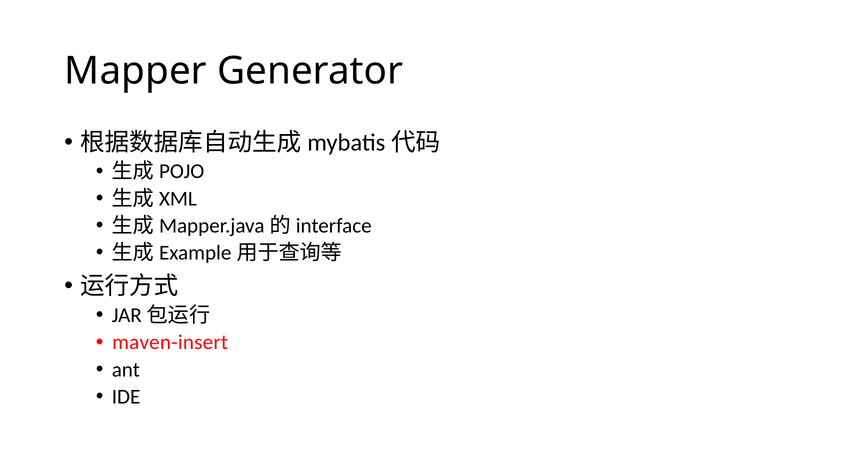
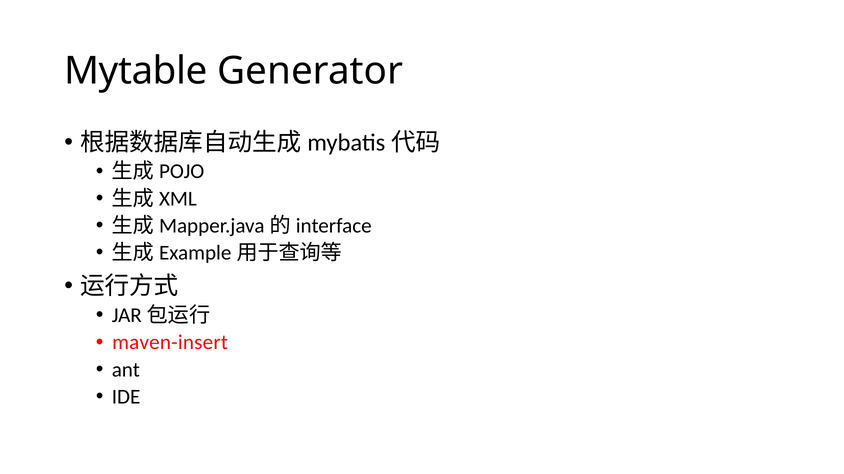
Mapper: Mapper -> Mytable (136, 71)
